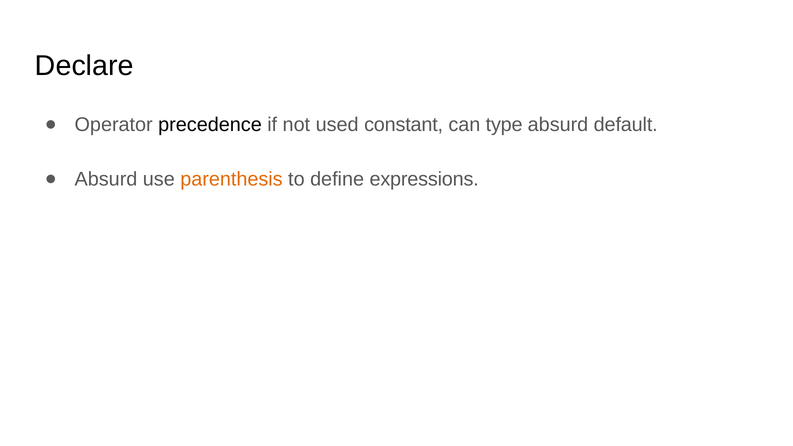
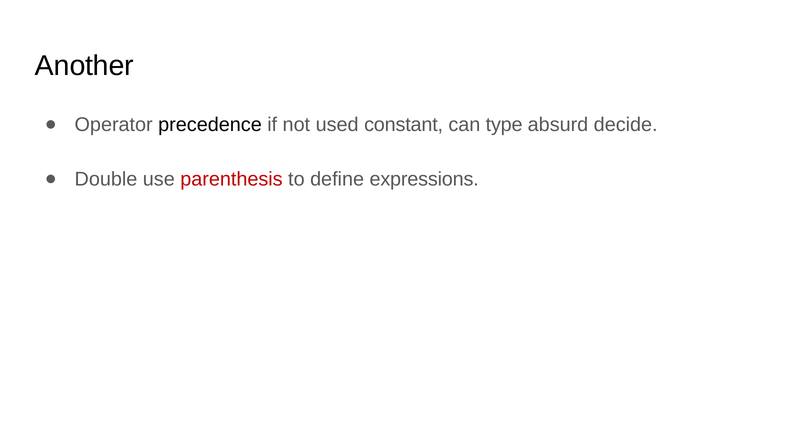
Declare: Declare -> Another (84, 66)
default: default -> decide (626, 125)
Absurd: Absurd -> Double (106, 179)
parenthesis colour: orange -> red (231, 179)
